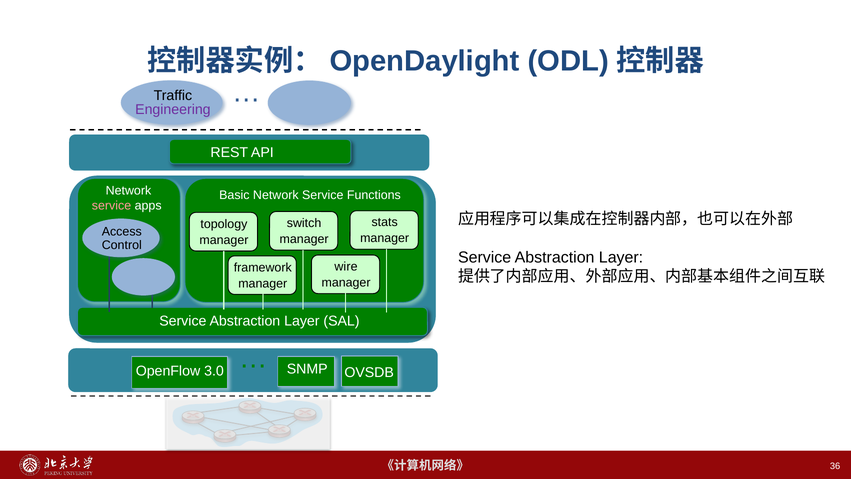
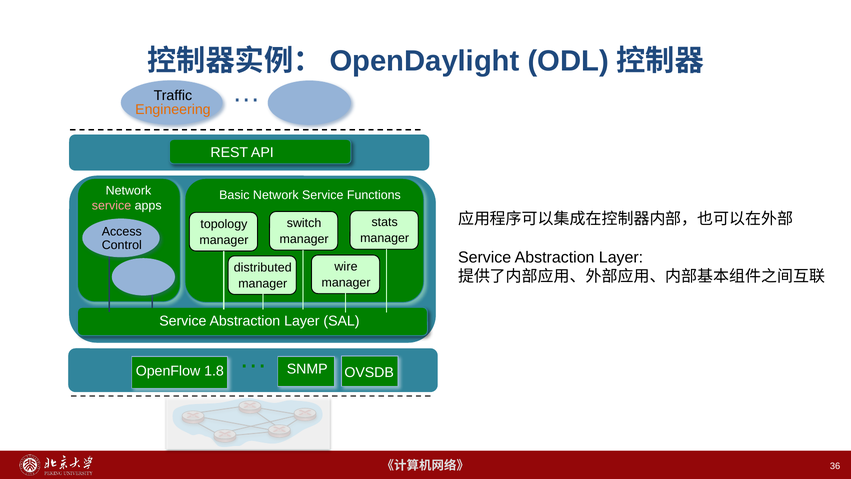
Engineering colour: purple -> orange (173, 110)
framework: framework -> distributed (263, 267)
3.0: 3.0 -> 1.8 (214, 371)
